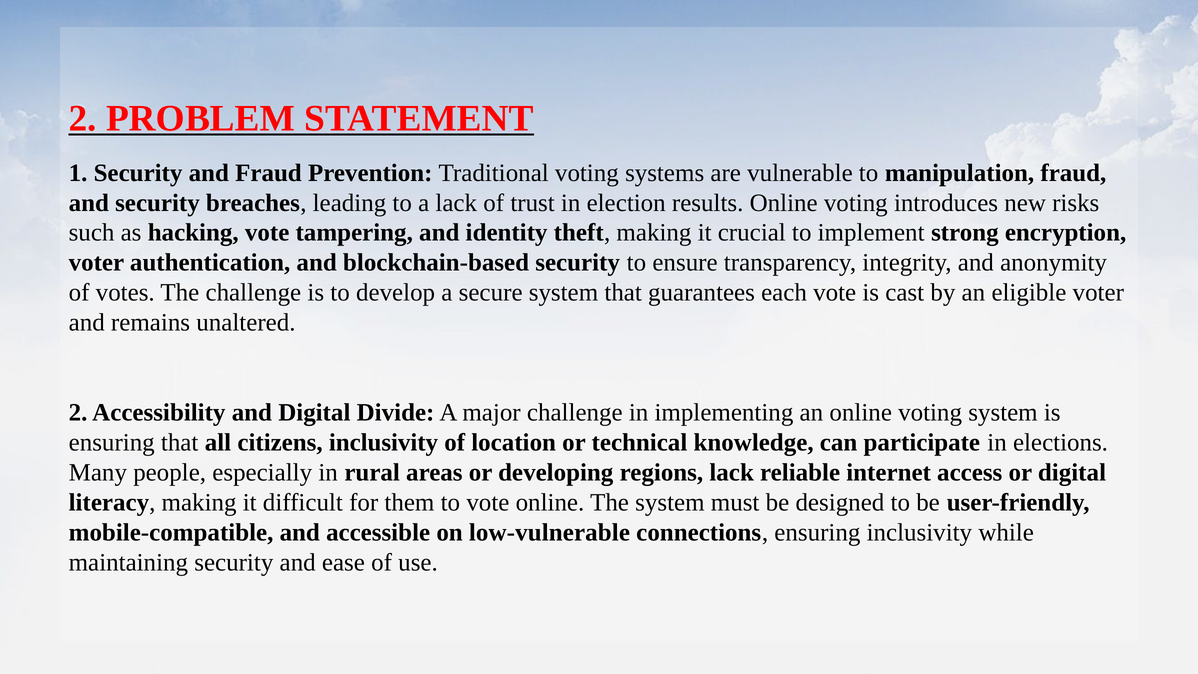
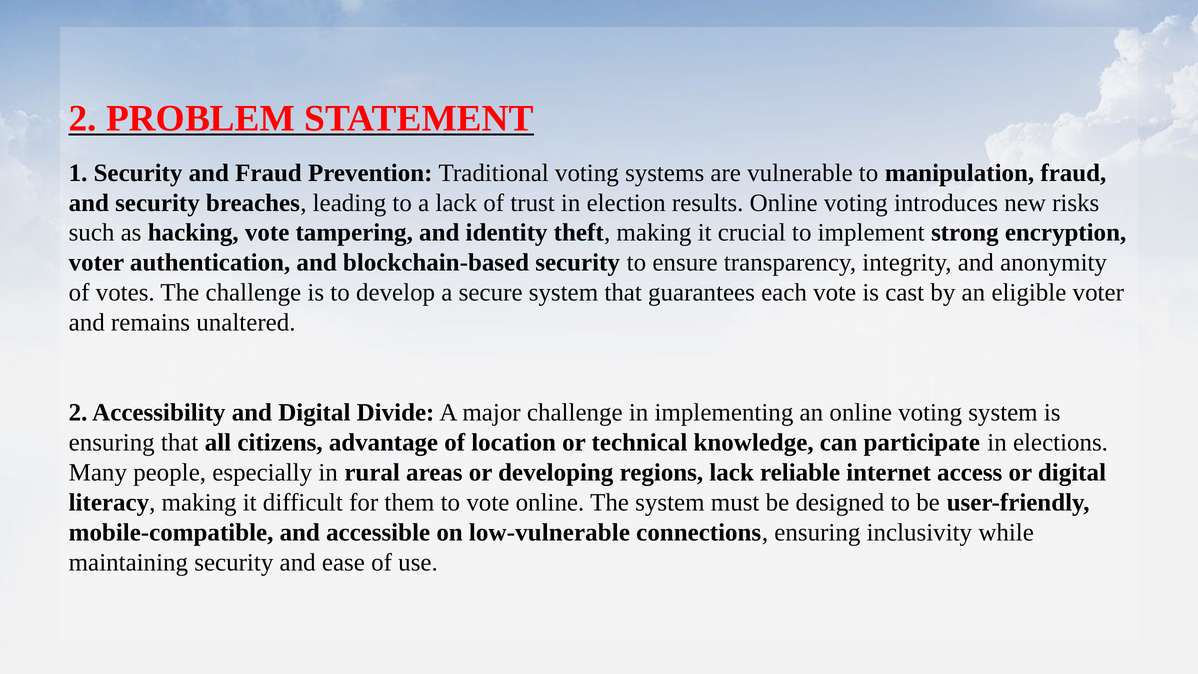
citizens inclusivity: inclusivity -> advantage (383, 442)
